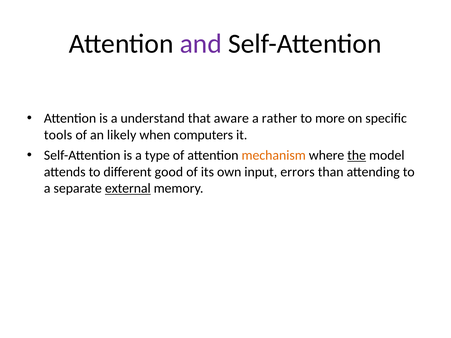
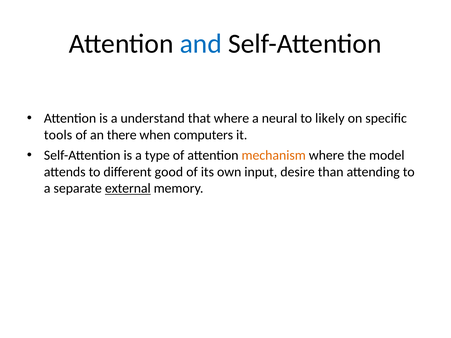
and colour: purple -> blue (201, 44)
that aware: aware -> where (231, 118)
rather: rather -> neural (280, 118)
more: more -> likely (330, 118)
likely: likely -> there (122, 135)
the underline: present -> none (357, 156)
errors: errors -> desire (298, 172)
